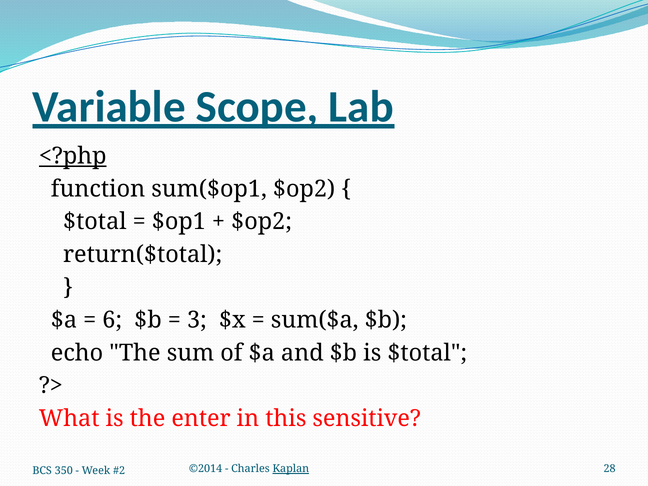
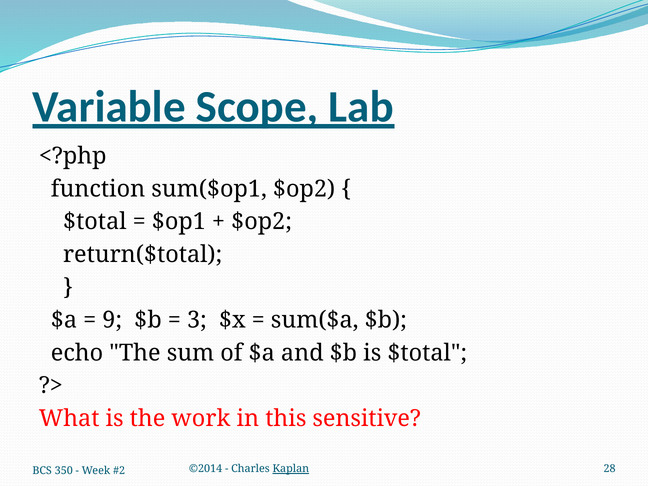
<?php underline: present -> none (73, 156)
6: 6 -> 9 (112, 320)
enter: enter -> work (201, 419)
